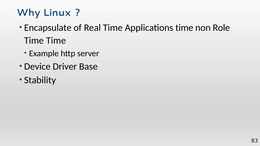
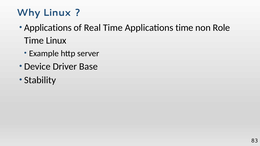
Encapsulate: Encapsulate -> Applications (48, 28)
Time Time: Time -> Linux (56, 41)
